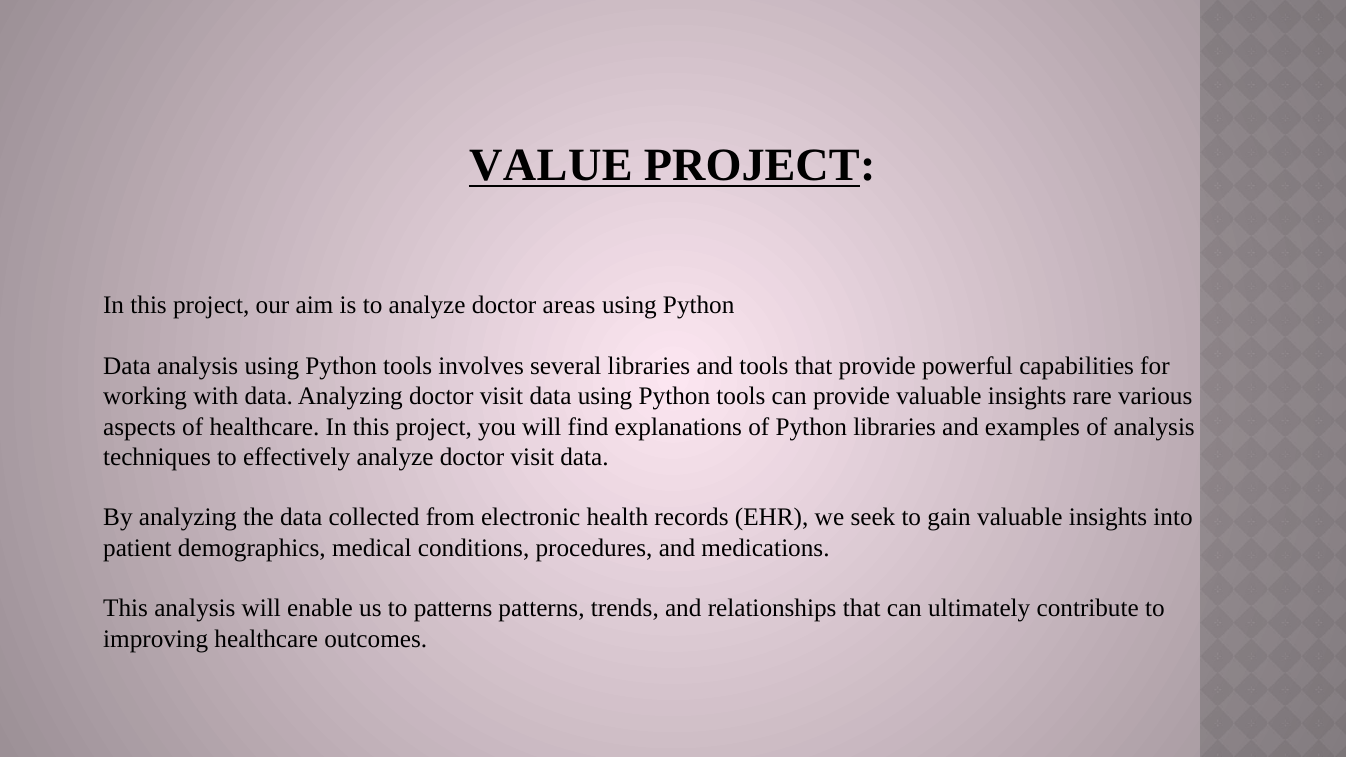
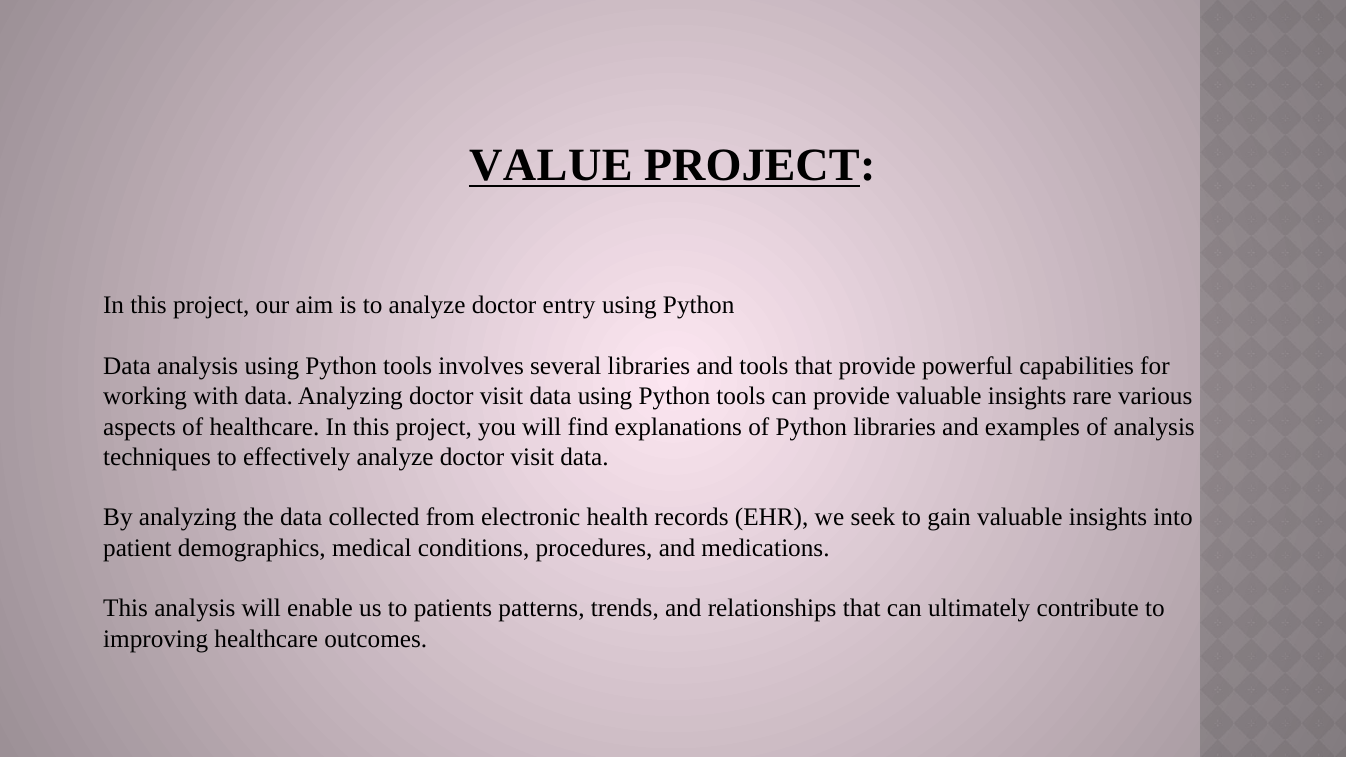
areas: areas -> entry (569, 306)
to patterns: patterns -> patients (453, 609)
